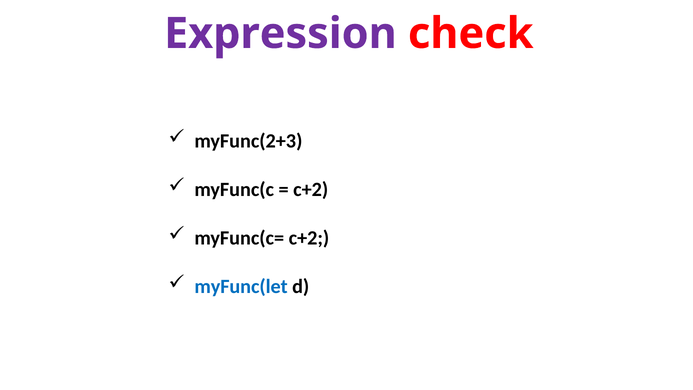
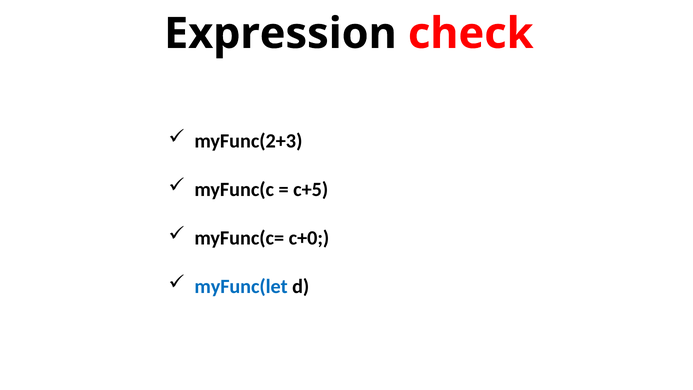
Expression colour: purple -> black (280, 34)
c+2: c+2 -> c+5 (311, 190)
myFunc(c= c+2: c+2 -> c+0 (309, 238)
